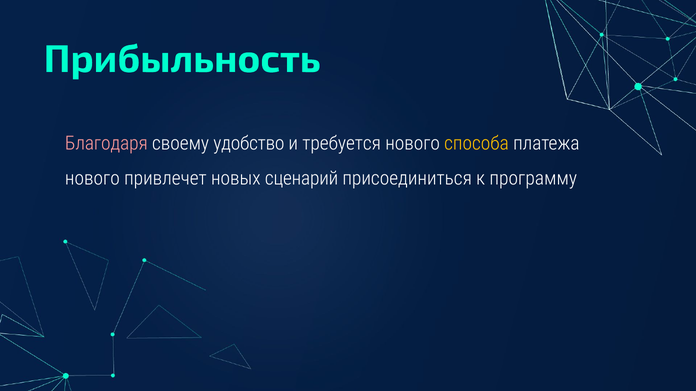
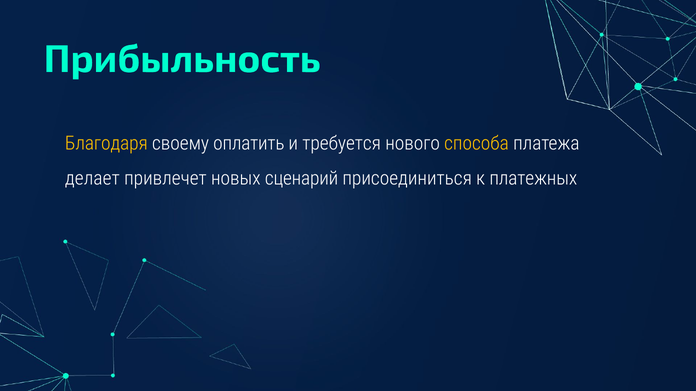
Благодаря colour: pink -> yellow (106, 144)
удобство: удобство -> оплатить (249, 144)
нового: нового -> делает (92, 179)
программу: программу -> платежных (533, 179)
